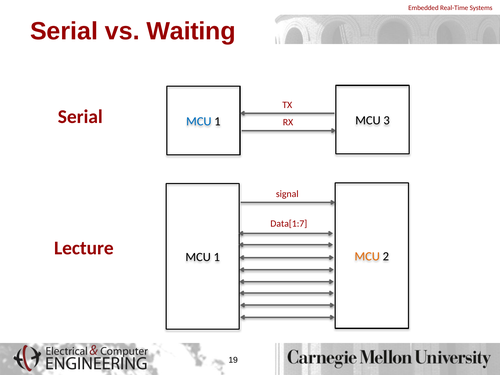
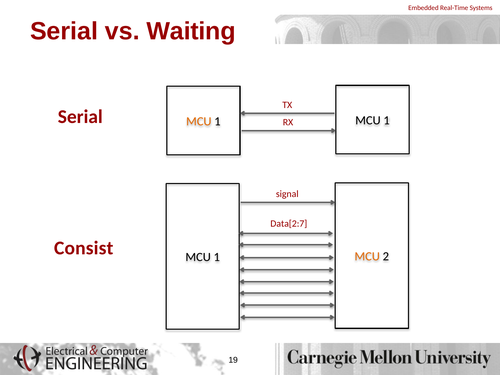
MCU colour: blue -> orange (199, 121)
1 MCU 3: 3 -> 1 (387, 121)
Data[1:7: Data[1:7 -> Data[2:7 (289, 223)
Lecture: Lecture -> Consist (84, 248)
